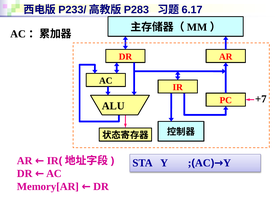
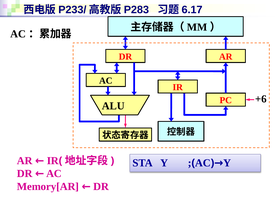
+7: +7 -> +6 (261, 99)
